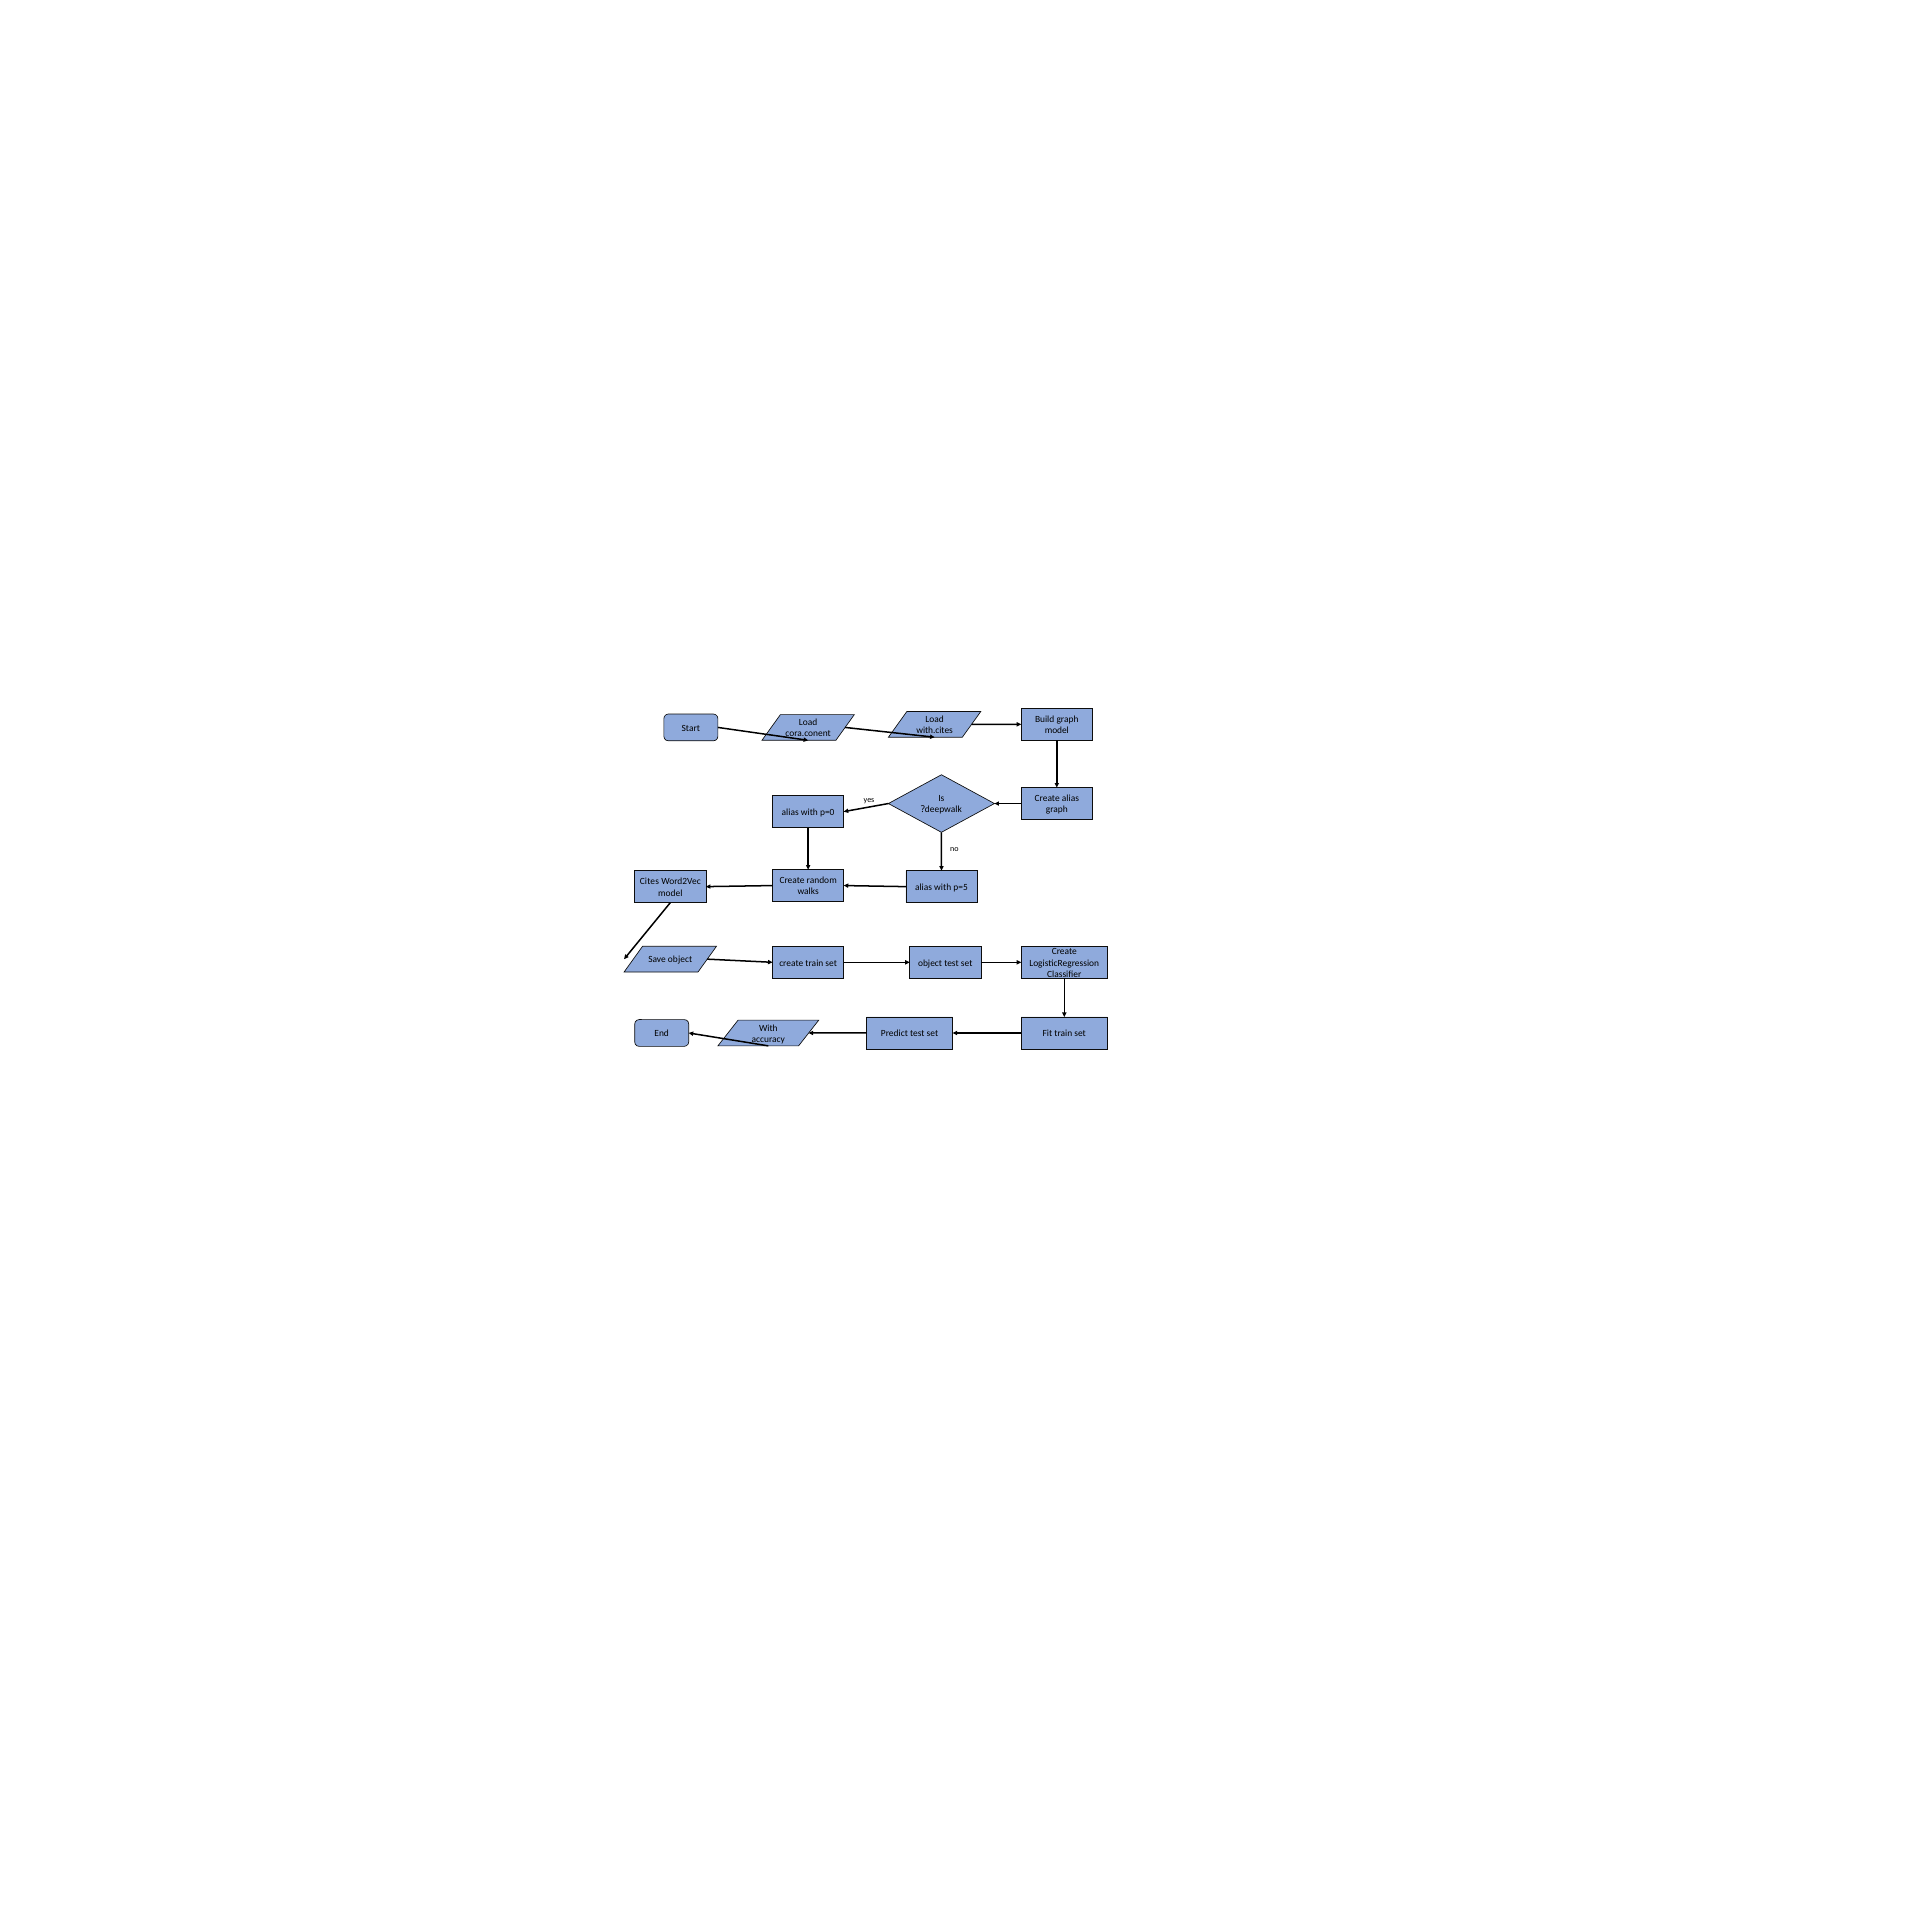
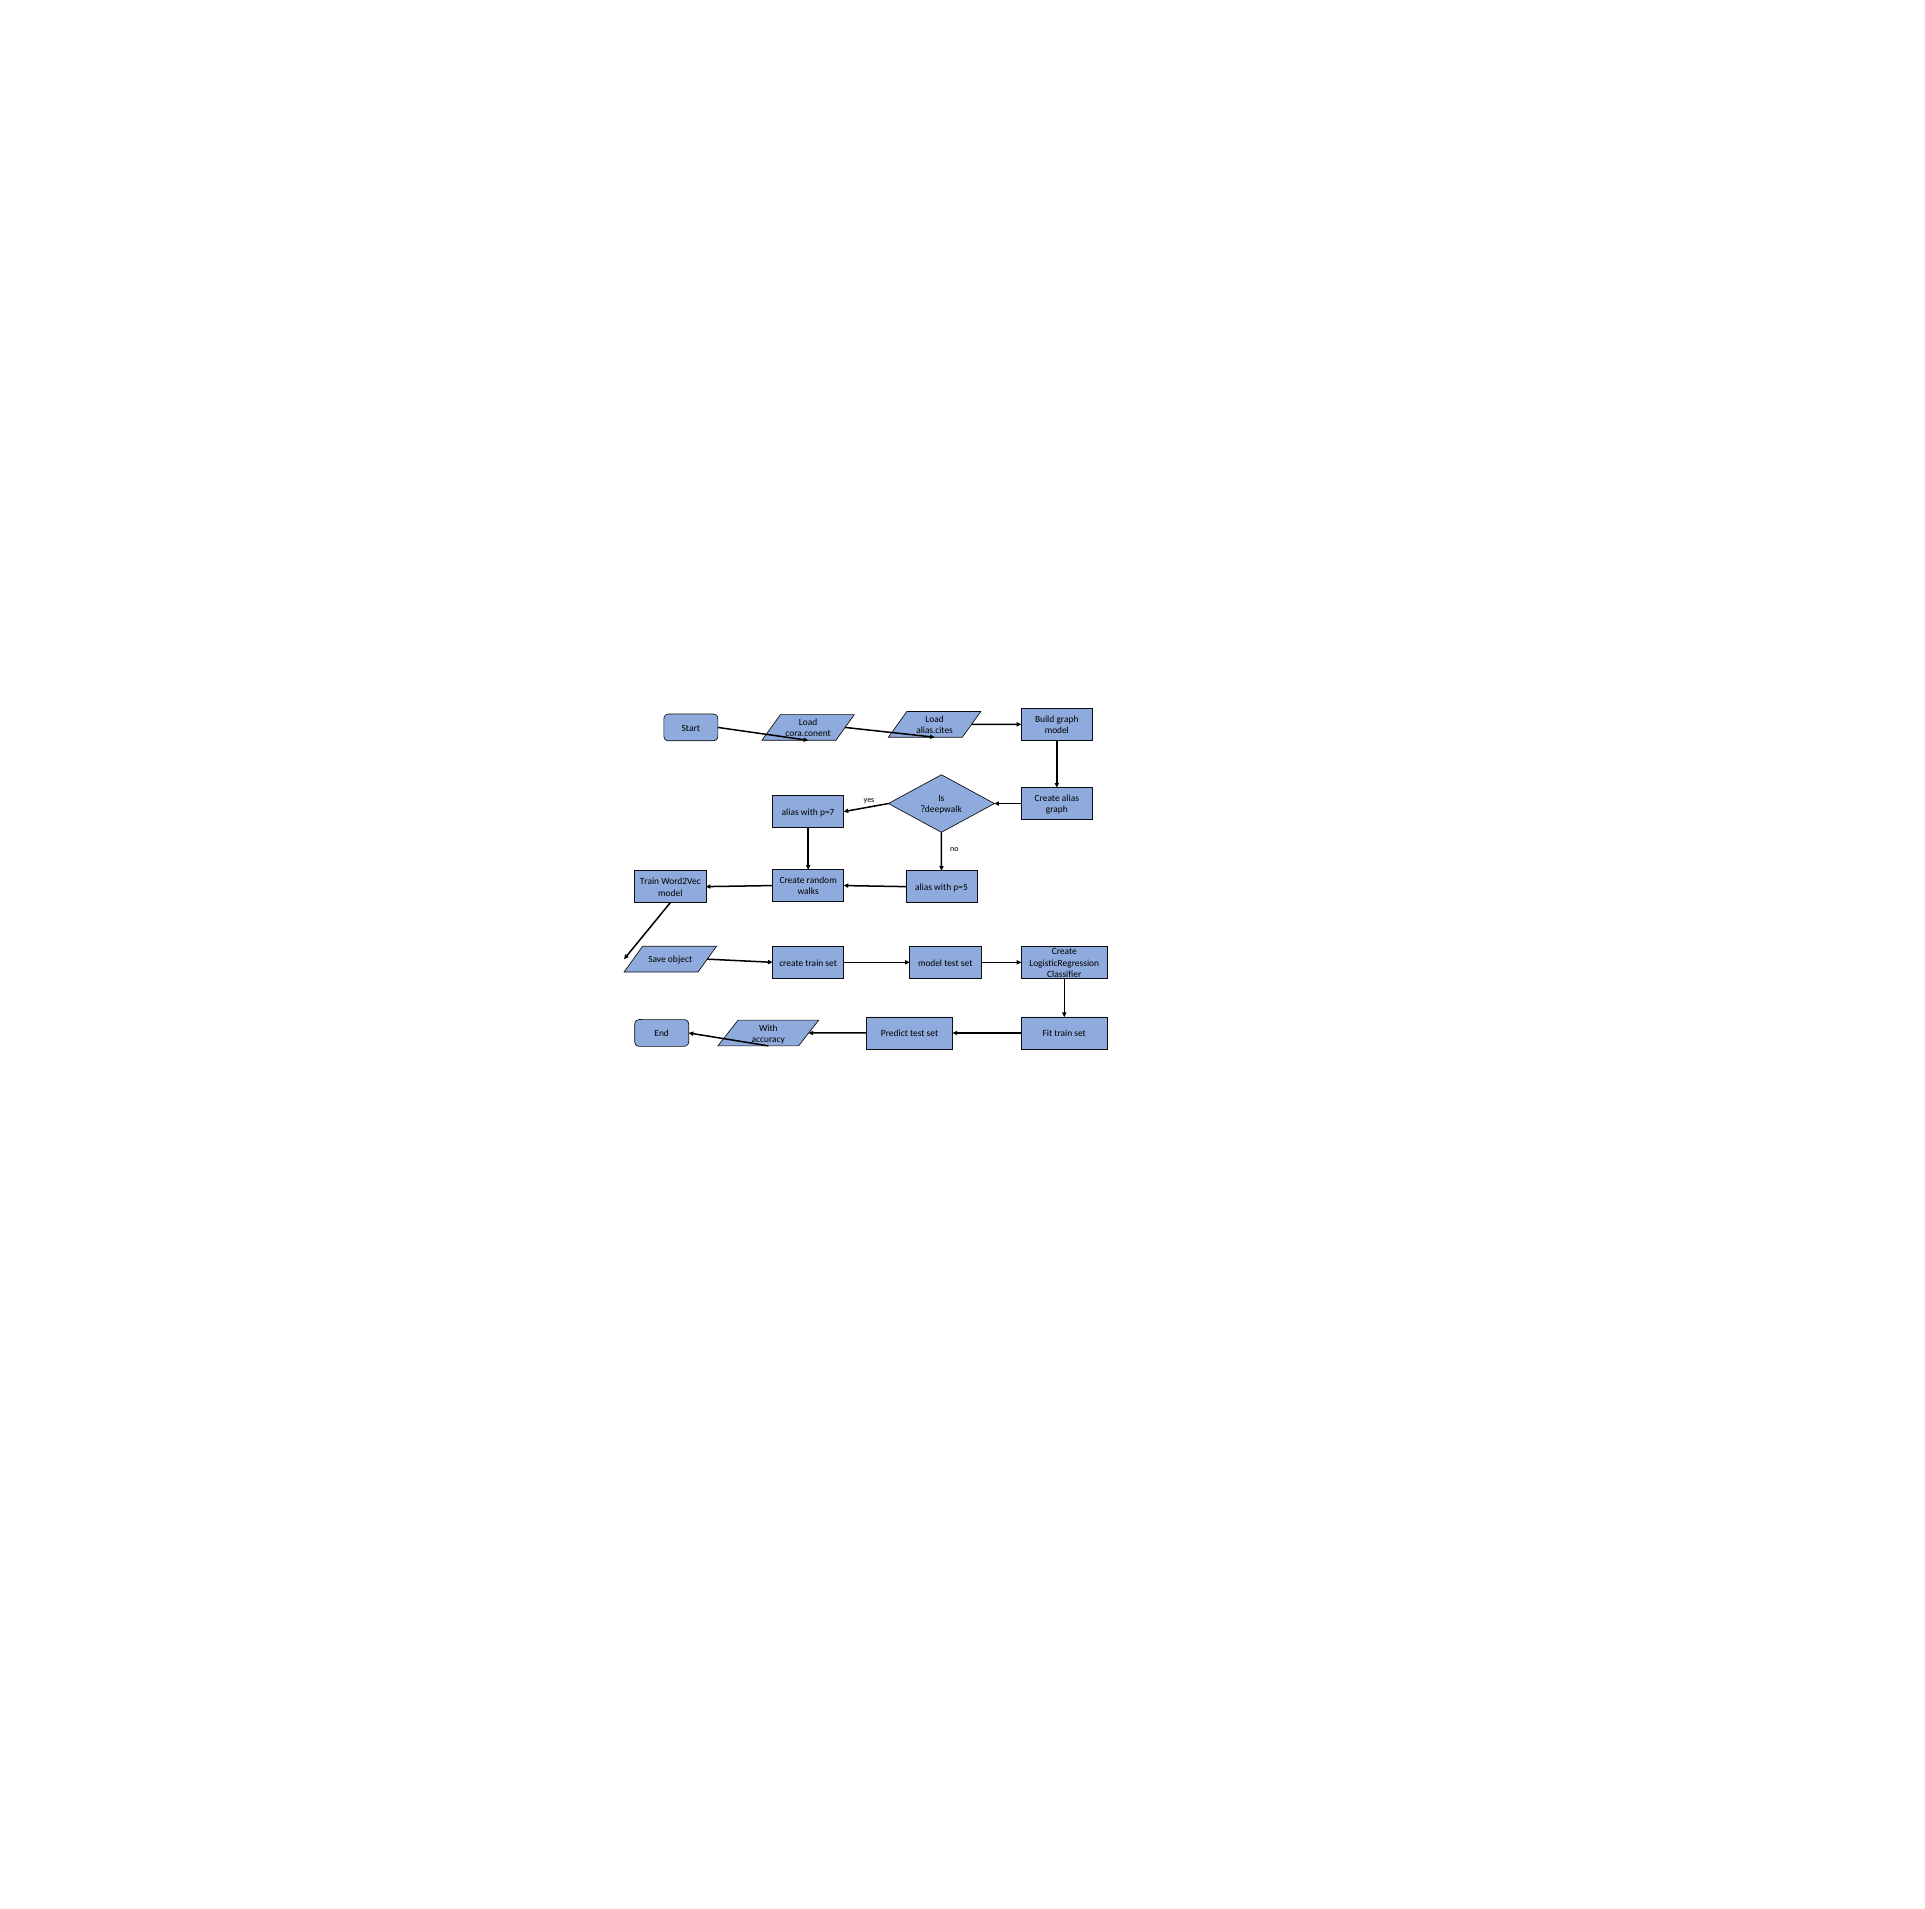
with.cites: with.cites -> alias.cites (935, 731)
p=0: p=0 -> p=7 (827, 812)
Cites: Cites -> Train (649, 882)
set object: object -> model (930, 963)
